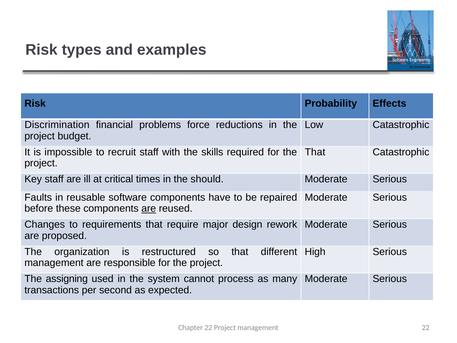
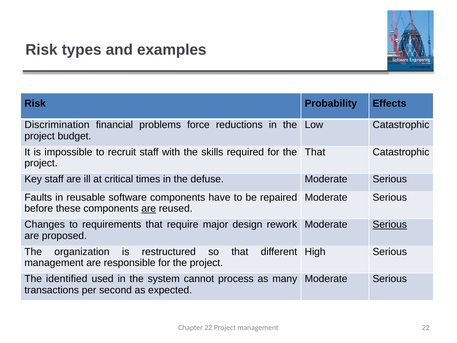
should: should -> defuse (207, 179)
Serious underline: none -> present (390, 224)
assigning: assigning -> identified (67, 279)
